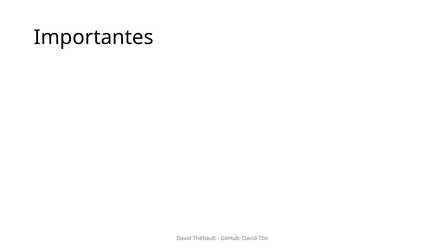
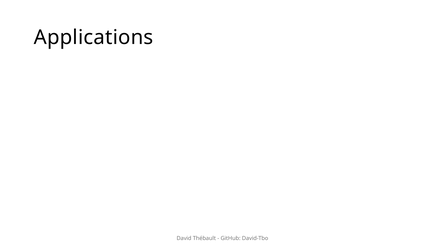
Importantes: Importantes -> Applications (94, 37)
